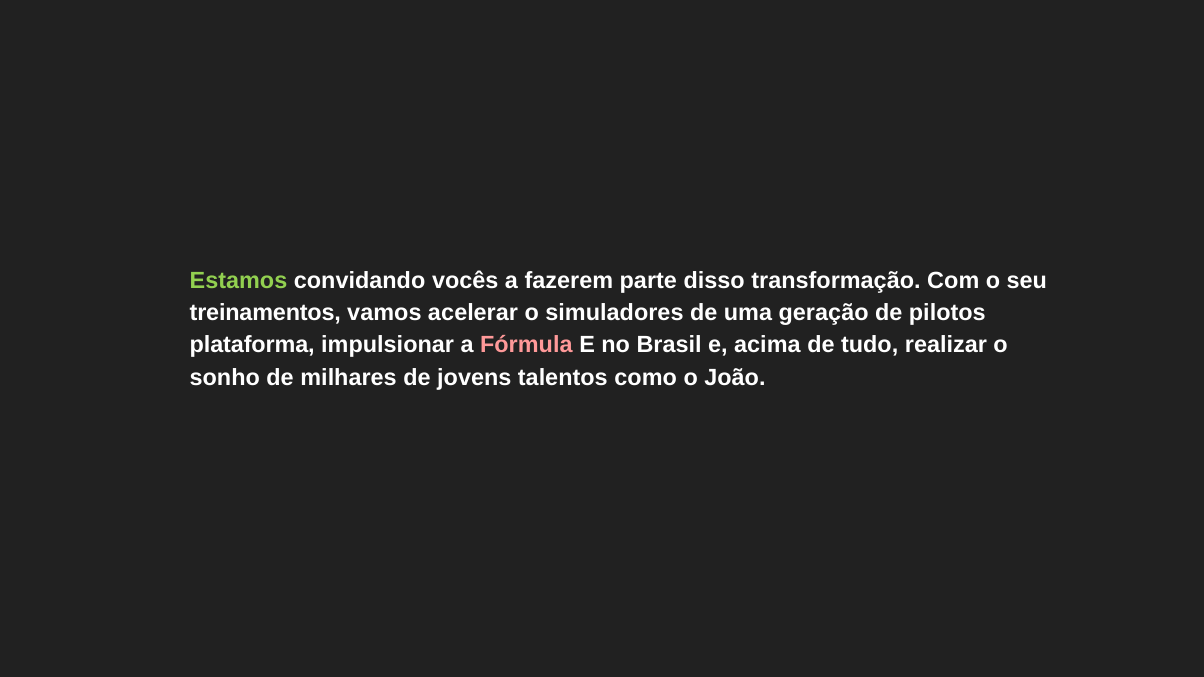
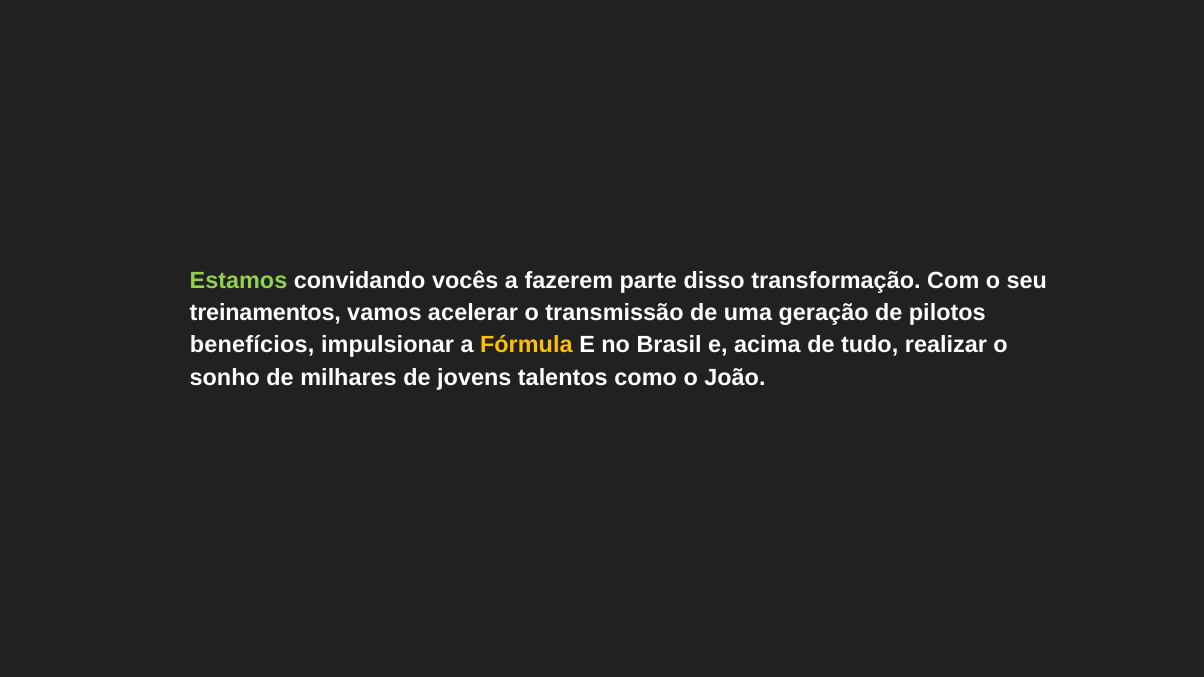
simuladores: simuladores -> transmissão (614, 313)
plataforma: plataforma -> benefícios (252, 345)
Fórmula colour: pink -> yellow (526, 345)
